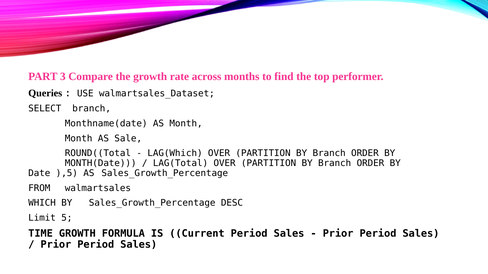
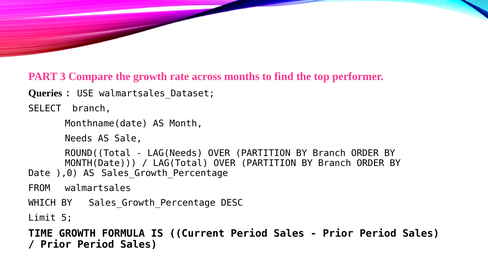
Month: Month -> Needs (79, 139)
LAG(Which: LAG(Which -> LAG(Needs (175, 154)
),5: ),5 -> ),0 (67, 173)
